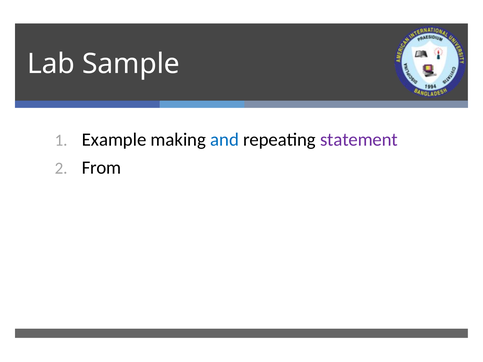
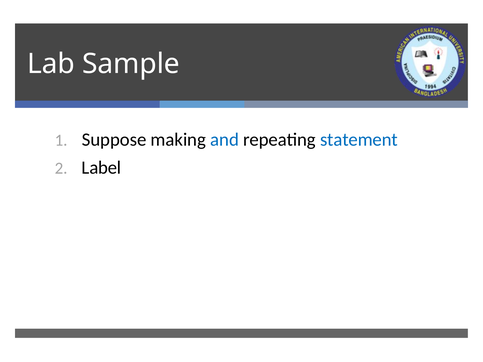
Example: Example -> Suppose (114, 140)
statement colour: purple -> blue (359, 140)
From: From -> Label (101, 168)
